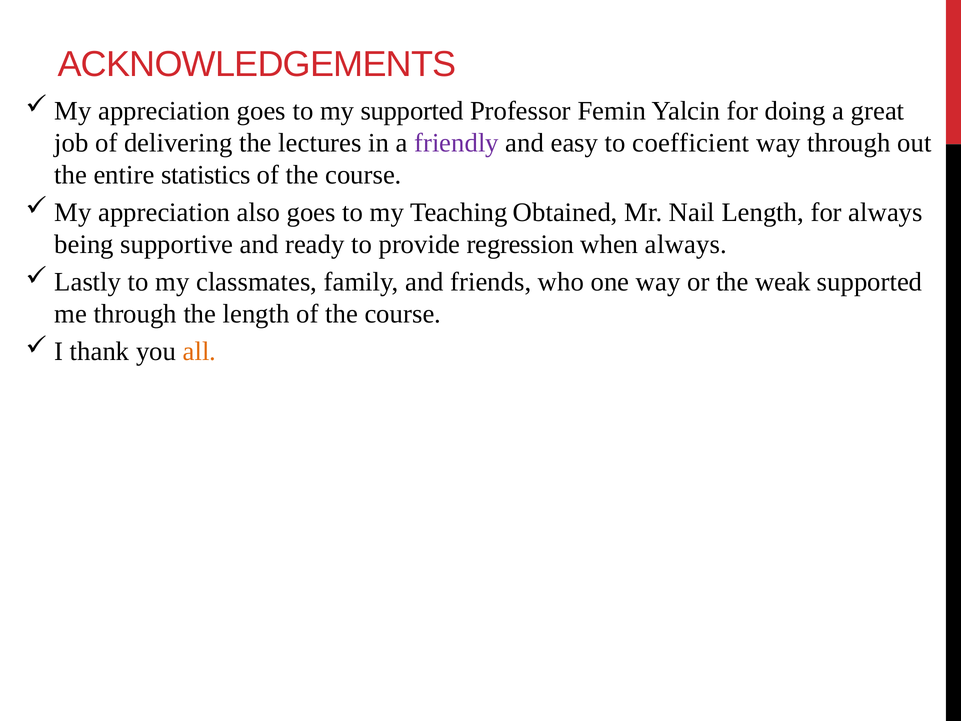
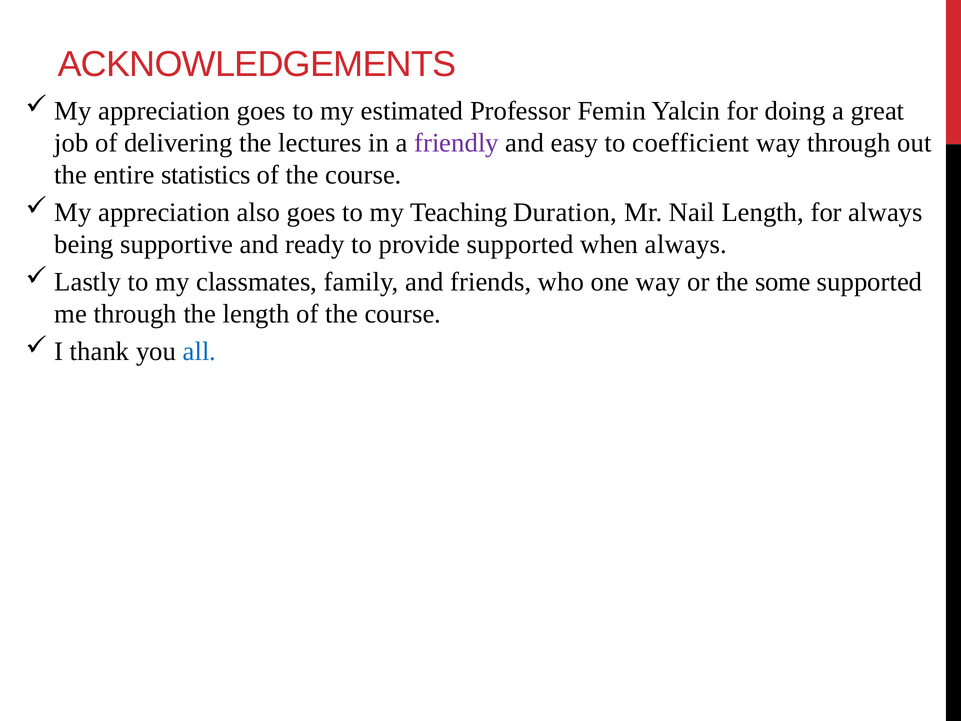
my supported: supported -> estimated (412, 111)
Obtained: Obtained -> Duration (565, 212)
provide regression: regression -> supported (520, 244)
weak: weak -> some (783, 282)
all colour: orange -> blue (199, 351)
